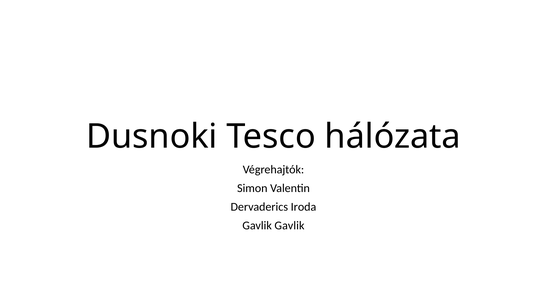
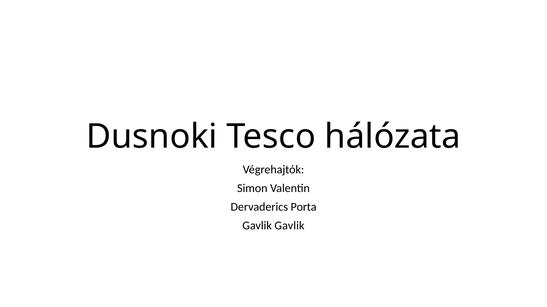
Iroda: Iroda -> Porta (304, 207)
